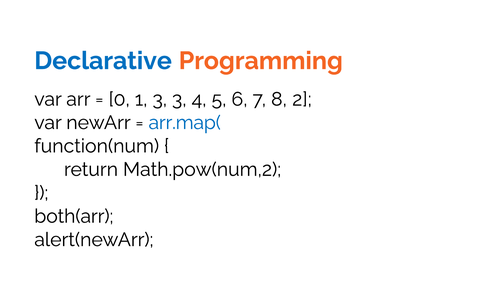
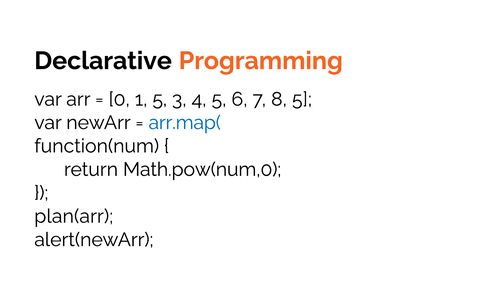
Declarative colour: blue -> black (103, 61)
1 3: 3 -> 5 (160, 99)
8 2: 2 -> 5 (302, 99)
Math.pow(num,2: Math.pow(num,2 -> Math.pow(num,0 (202, 169)
both(arr: both(arr -> plan(arr (74, 216)
